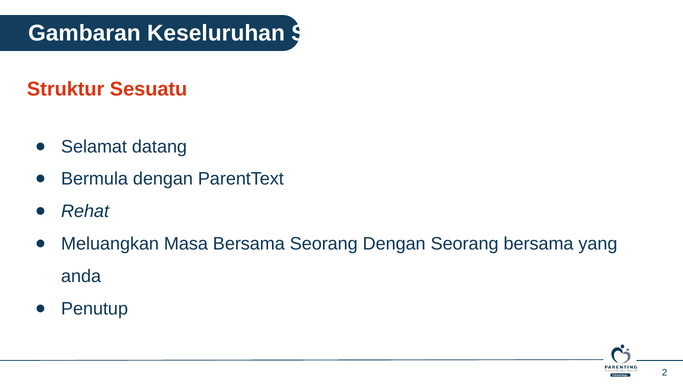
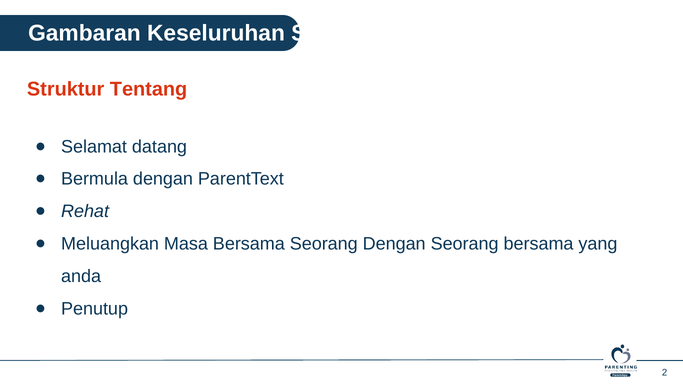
Sesuatu: Sesuatu -> Tentang (149, 89)
